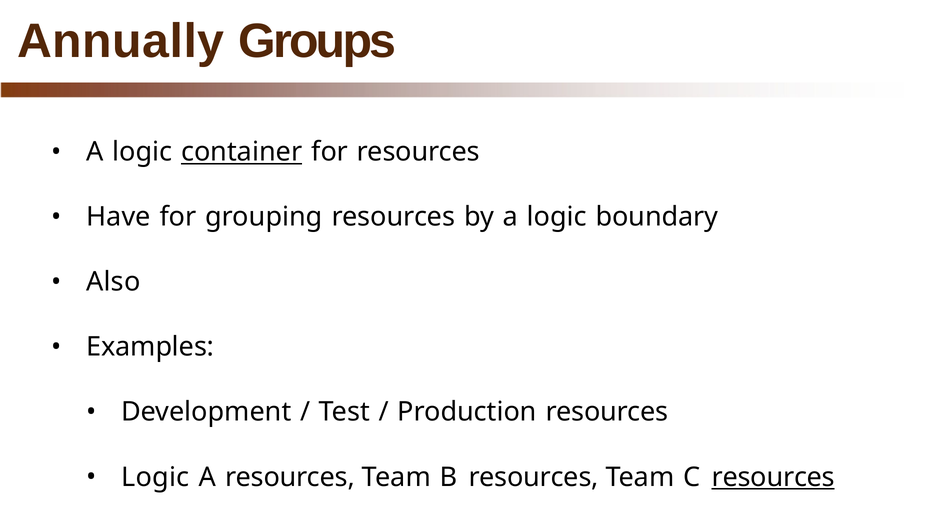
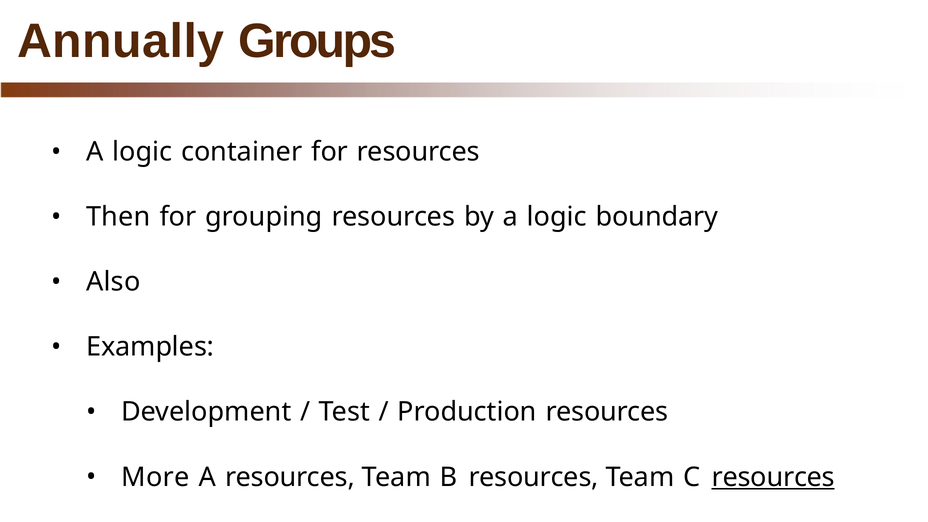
container underline: present -> none (242, 152)
Have: Have -> Then (118, 217)
Logic: Logic -> More (155, 477)
